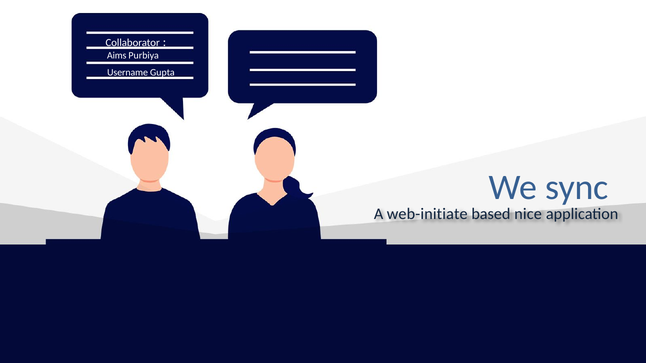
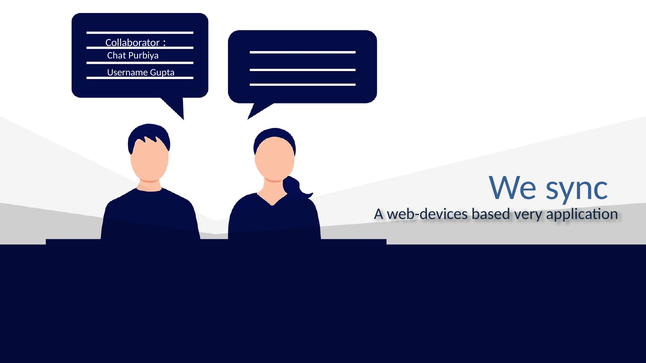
Aims: Aims -> Chat (117, 56)
web-initiate: web-initiate -> web-devices (427, 214)
nice: nice -> very (528, 214)
